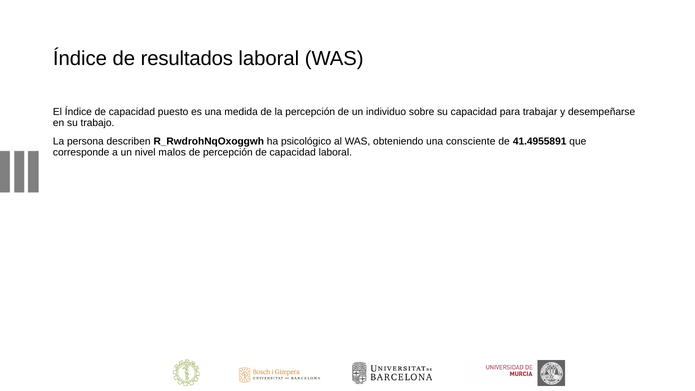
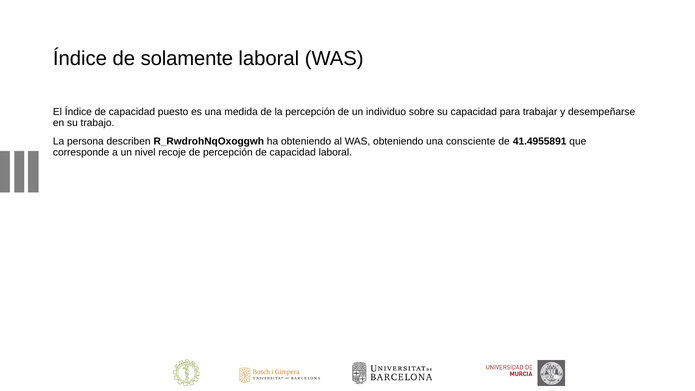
resultados: resultados -> solamente (187, 58)
ha psicológico: psicológico -> obteniendo (306, 141)
malos: malos -> recoje (172, 152)
